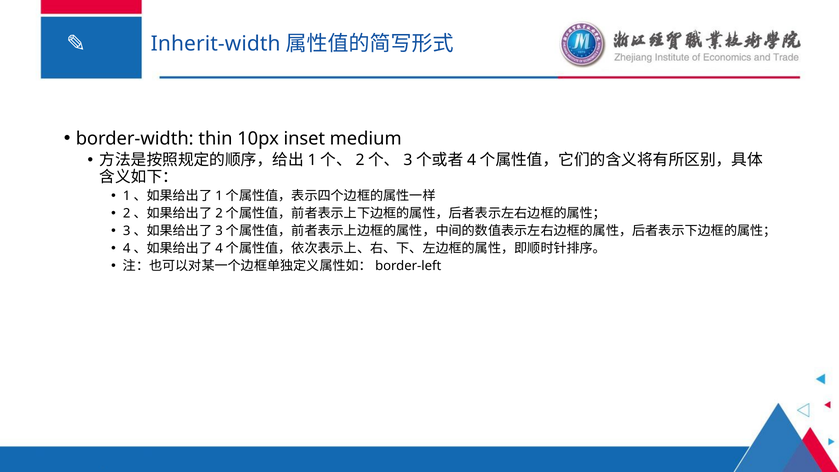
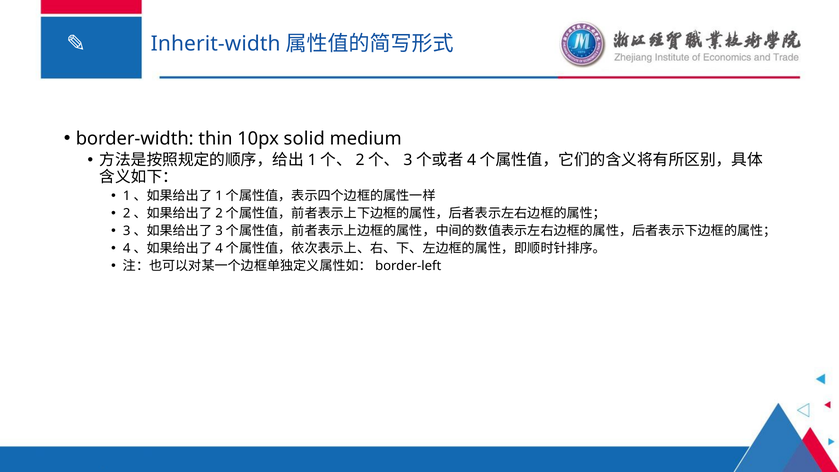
inset: inset -> solid (304, 139)
